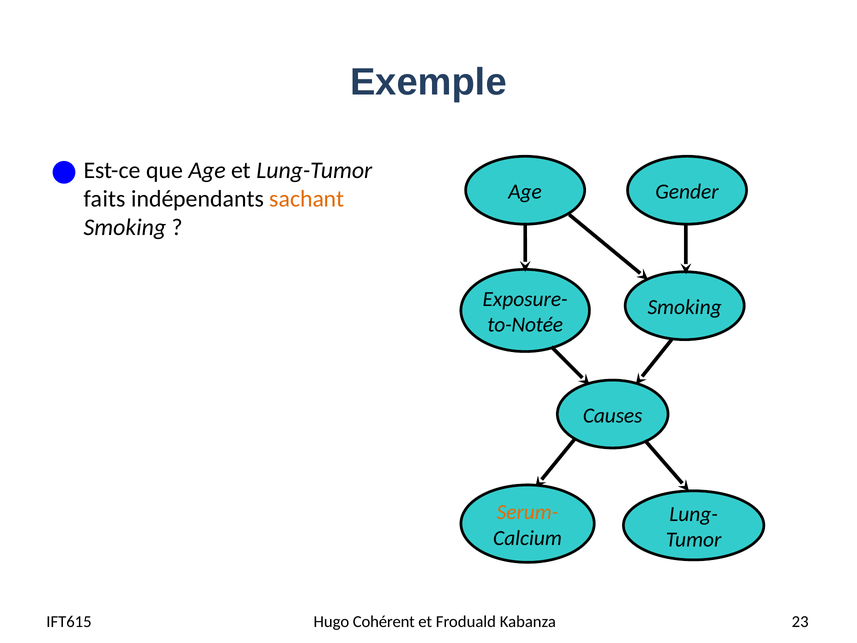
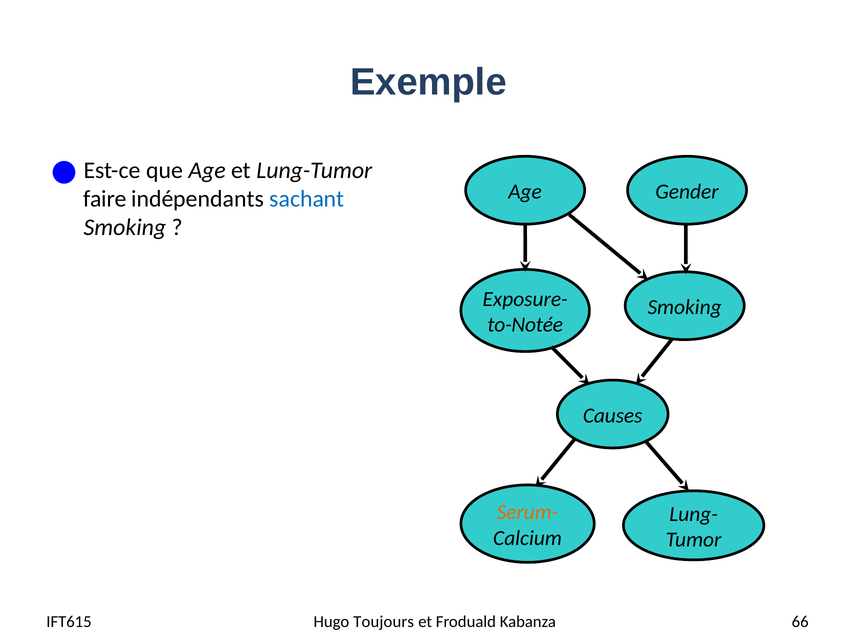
faits: faits -> faire (105, 199)
sachant colour: orange -> blue (307, 199)
Cohérent: Cohérent -> Toujours (384, 622)
23: 23 -> 66 (800, 622)
